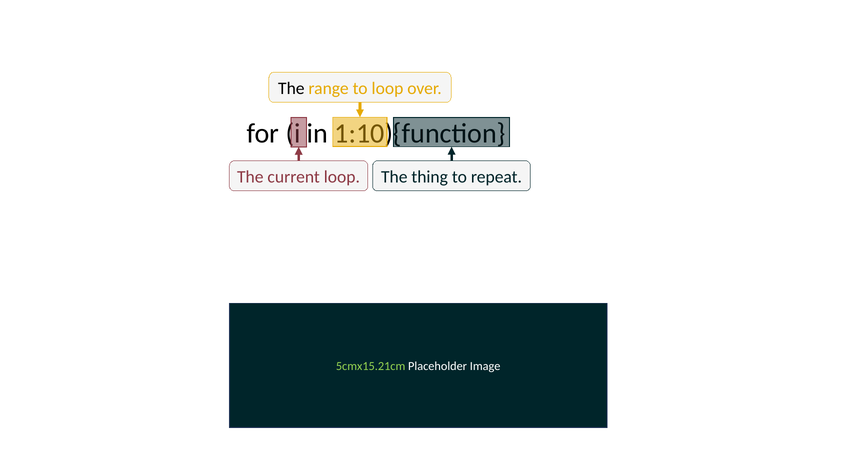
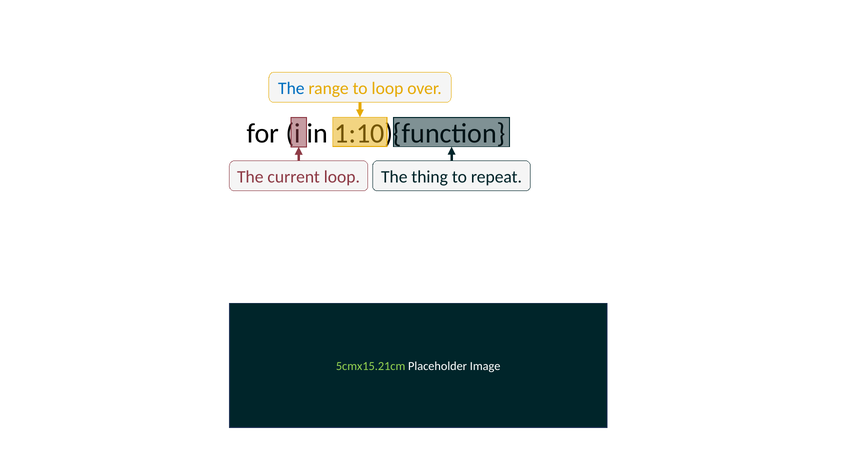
The colour: black -> blue (291, 88)
